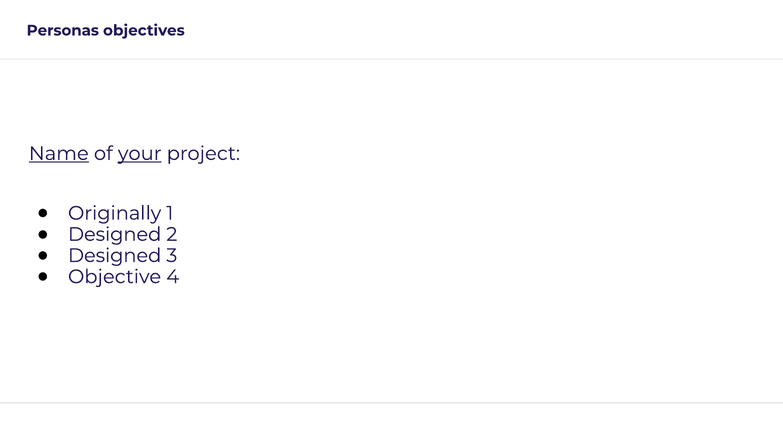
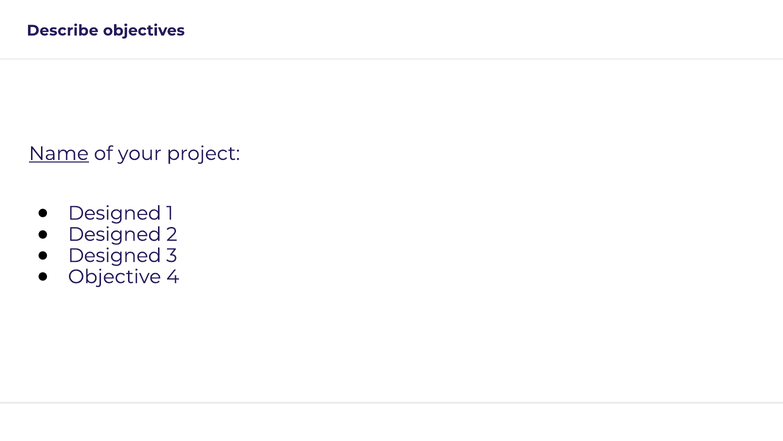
Personas: Personas -> Describe (63, 30)
your underline: present -> none (140, 153)
Originally: Originally -> Designed (115, 213)
